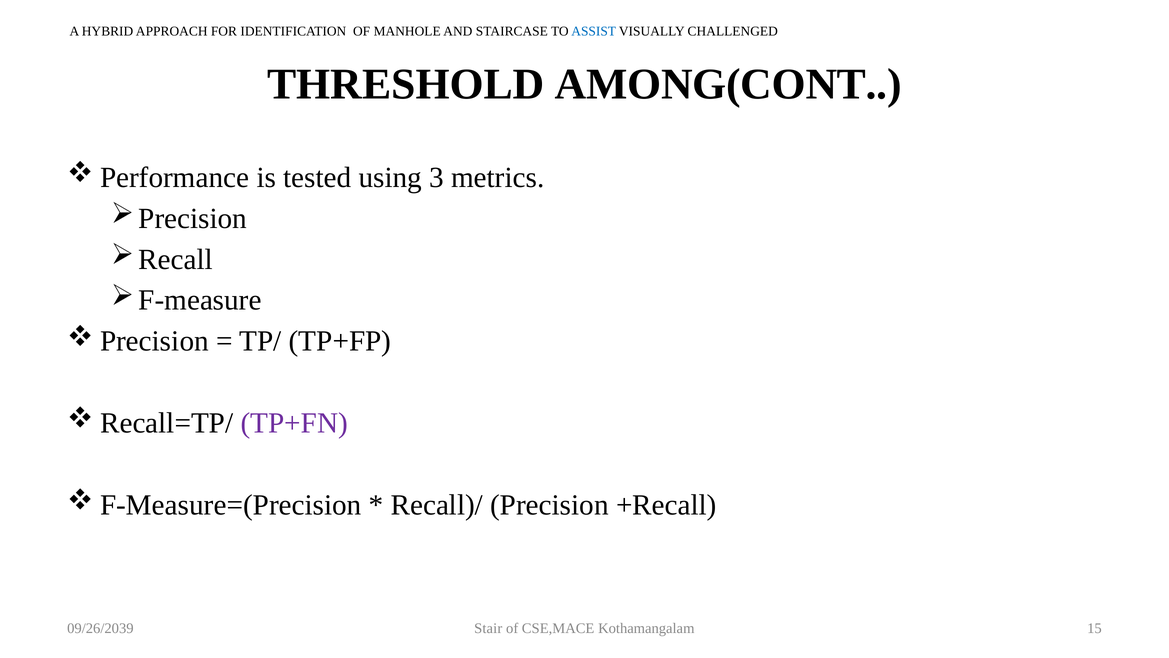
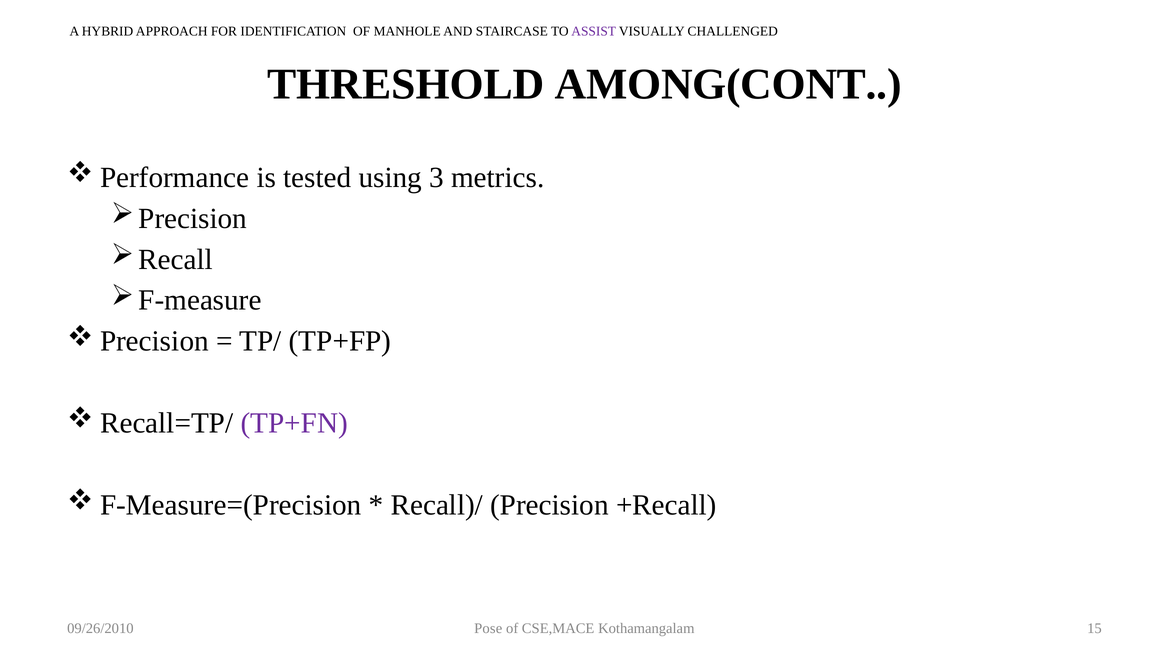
ASSIST colour: blue -> purple (594, 31)
09/26/2039: 09/26/2039 -> 09/26/2010 (100, 628)
Stair: Stair -> Pose (488, 628)
